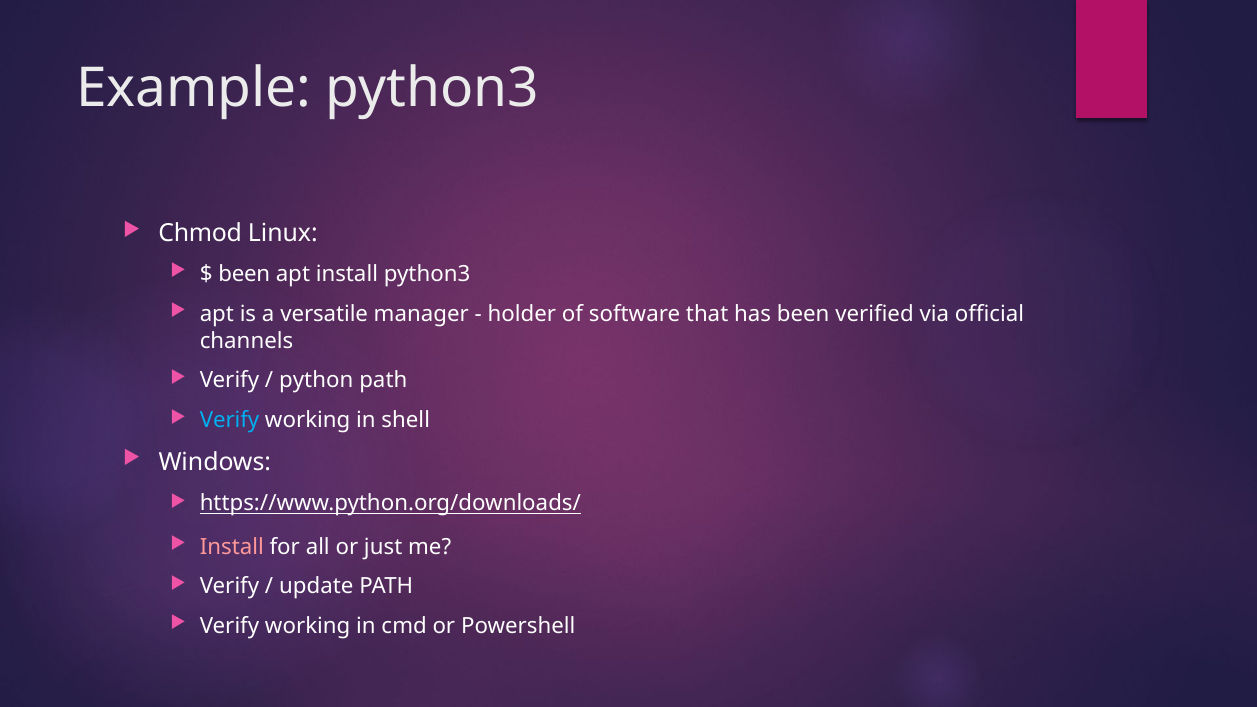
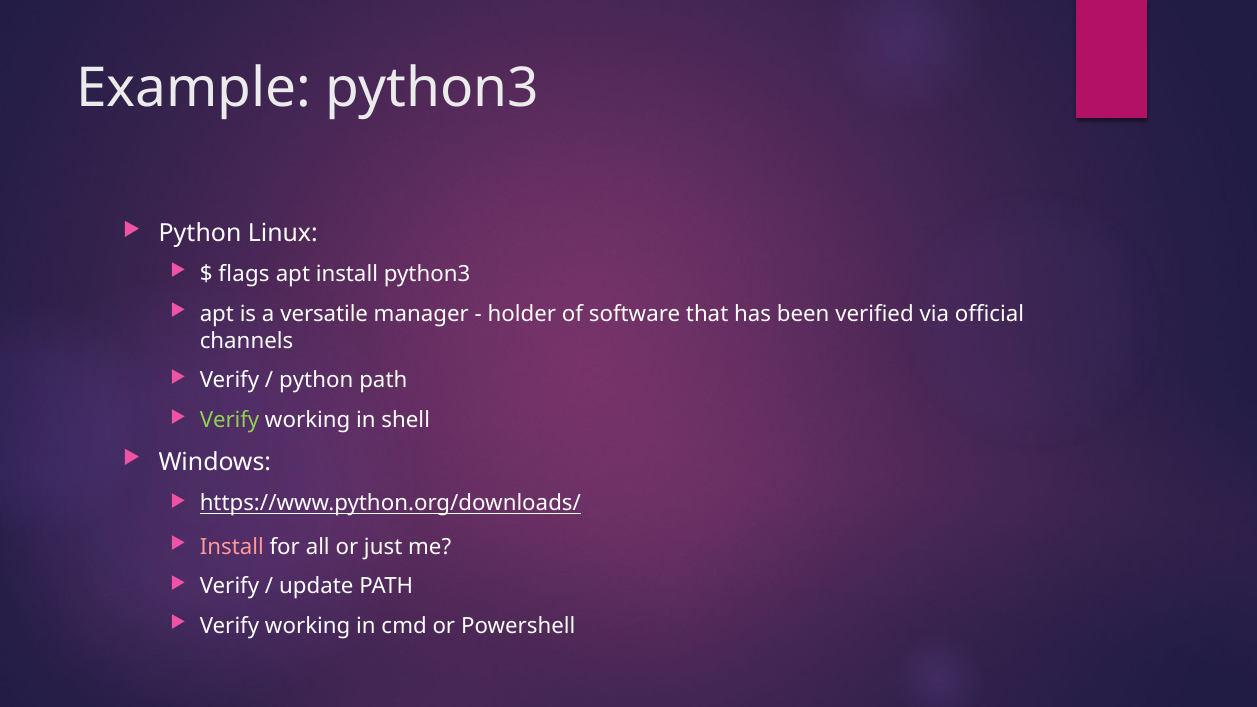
Chmod: Chmod -> Python (200, 233)
been: been -> flags (244, 274)
Verify colour: light blue -> light green (230, 420)
